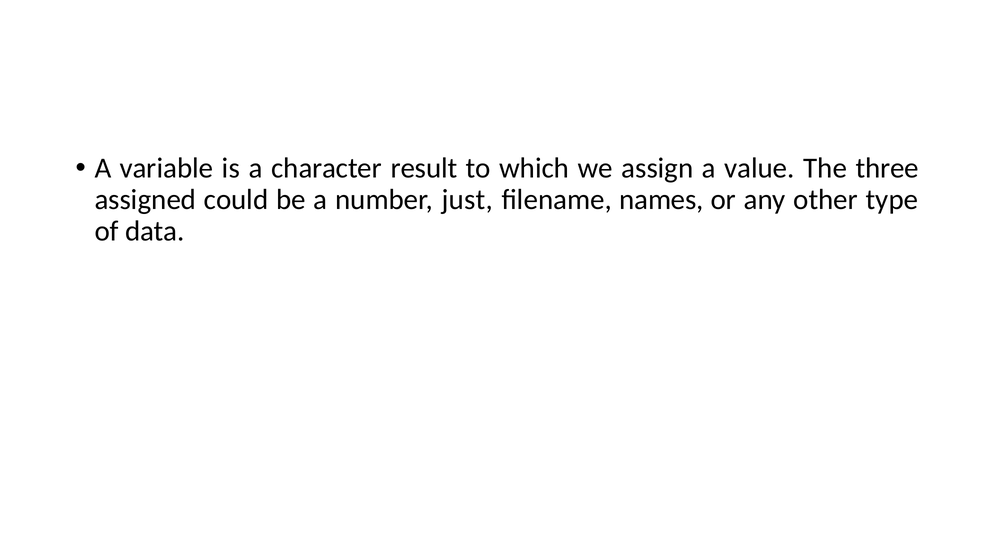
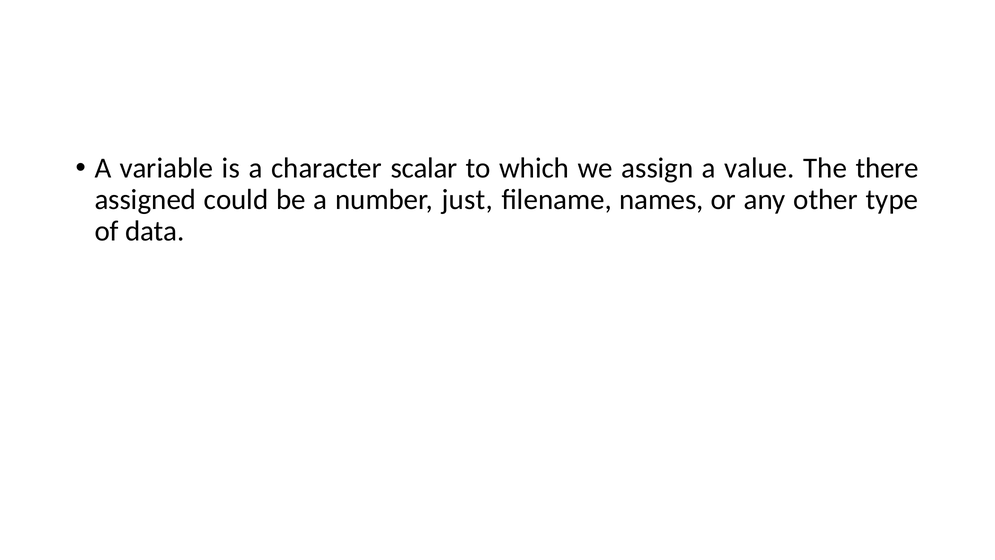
result: result -> scalar (424, 168)
three: three -> there (887, 168)
